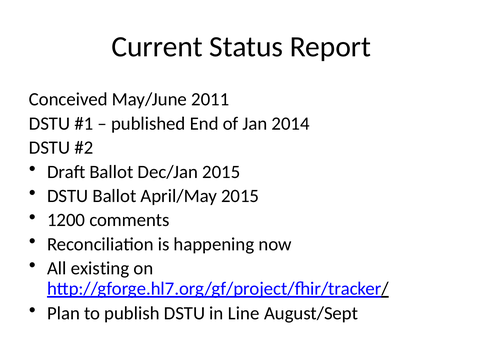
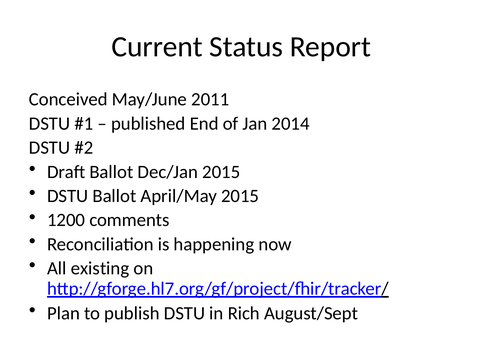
Line: Line -> Rich (244, 313)
